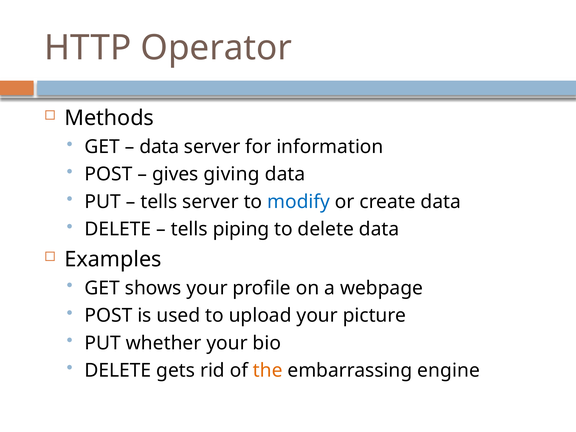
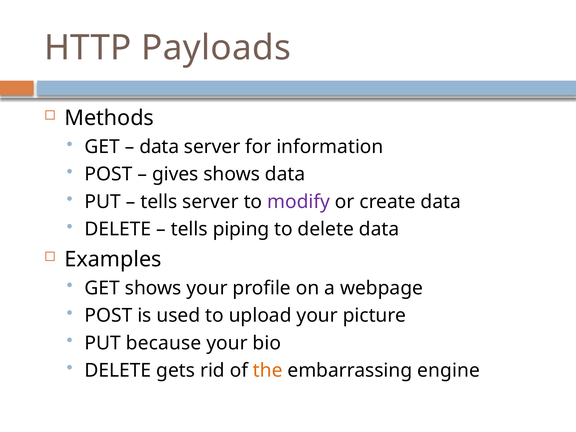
Operator: Operator -> Payloads (216, 48)
gives giving: giving -> shows (232, 174)
modify colour: blue -> purple (299, 202)
whether: whether -> because (164, 343)
